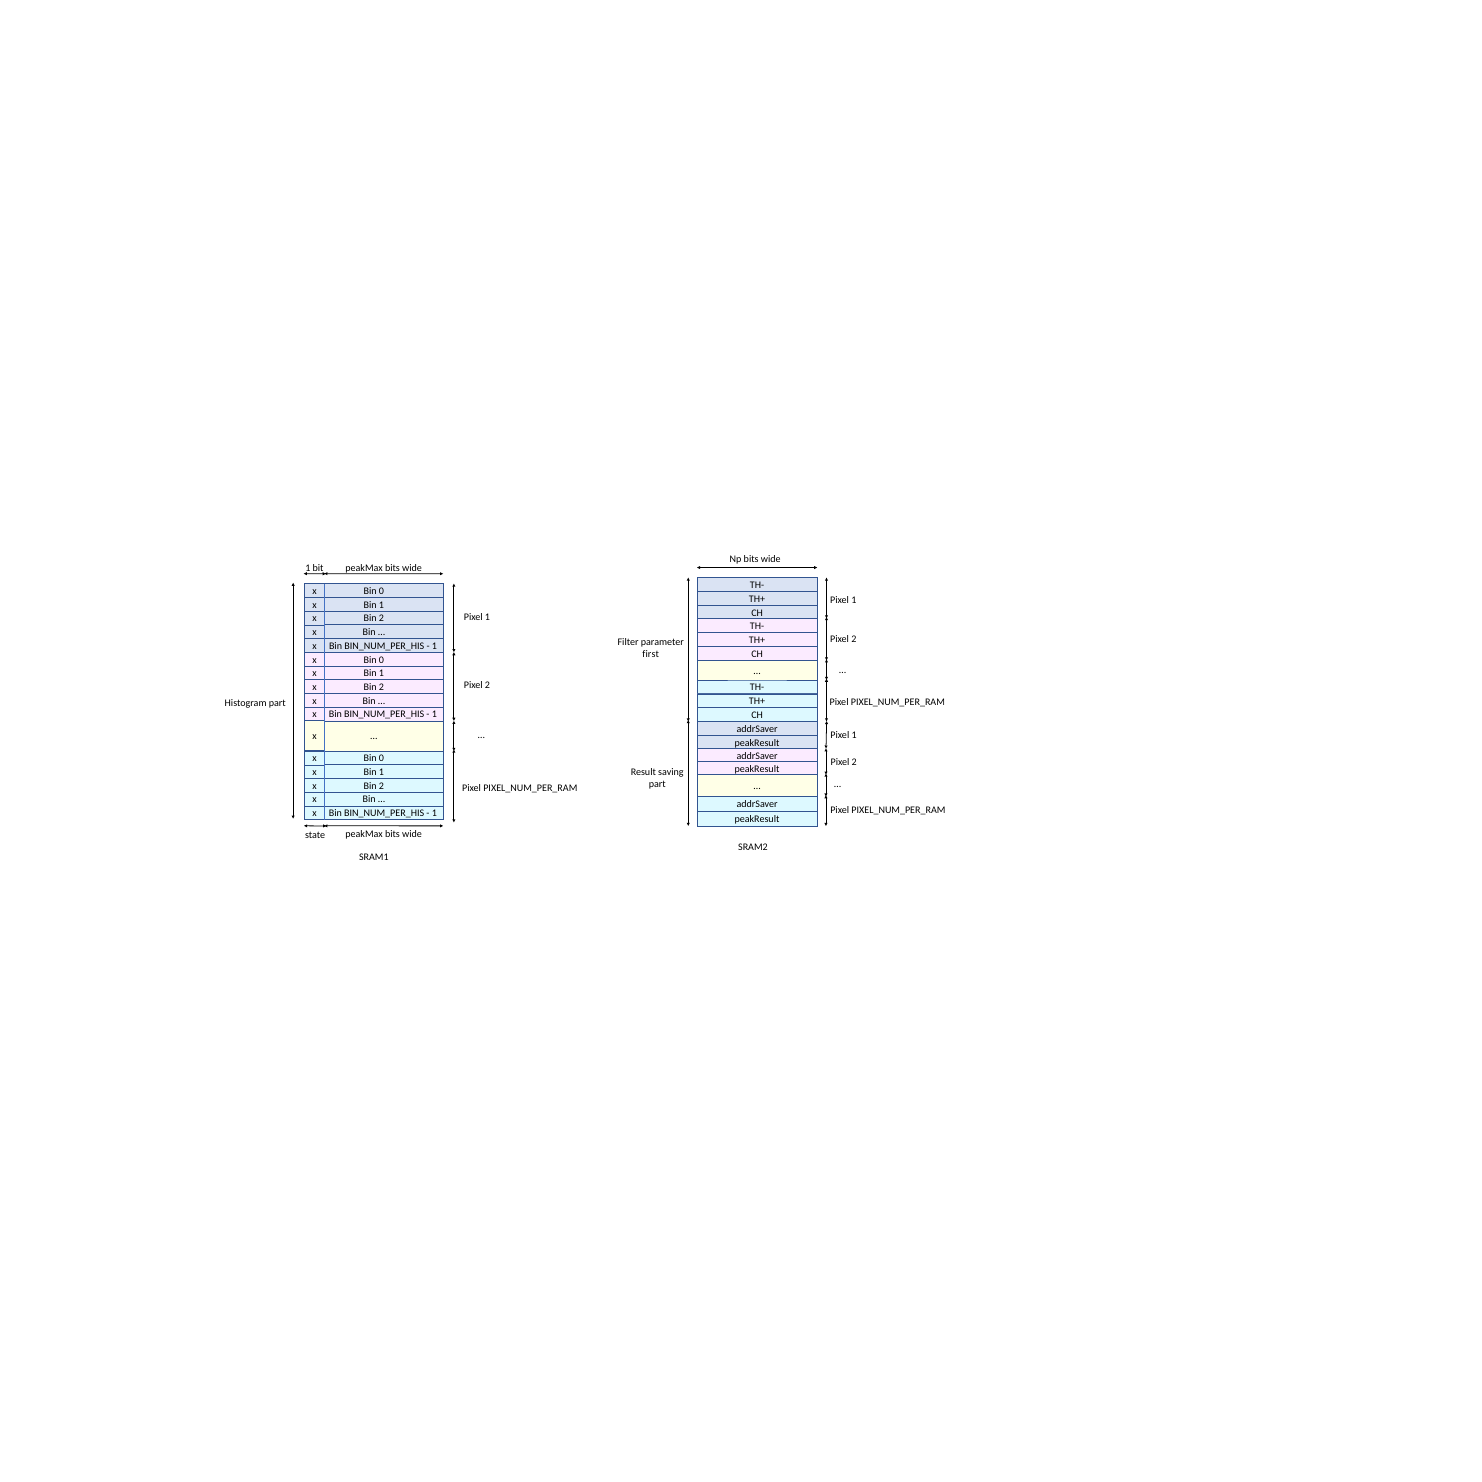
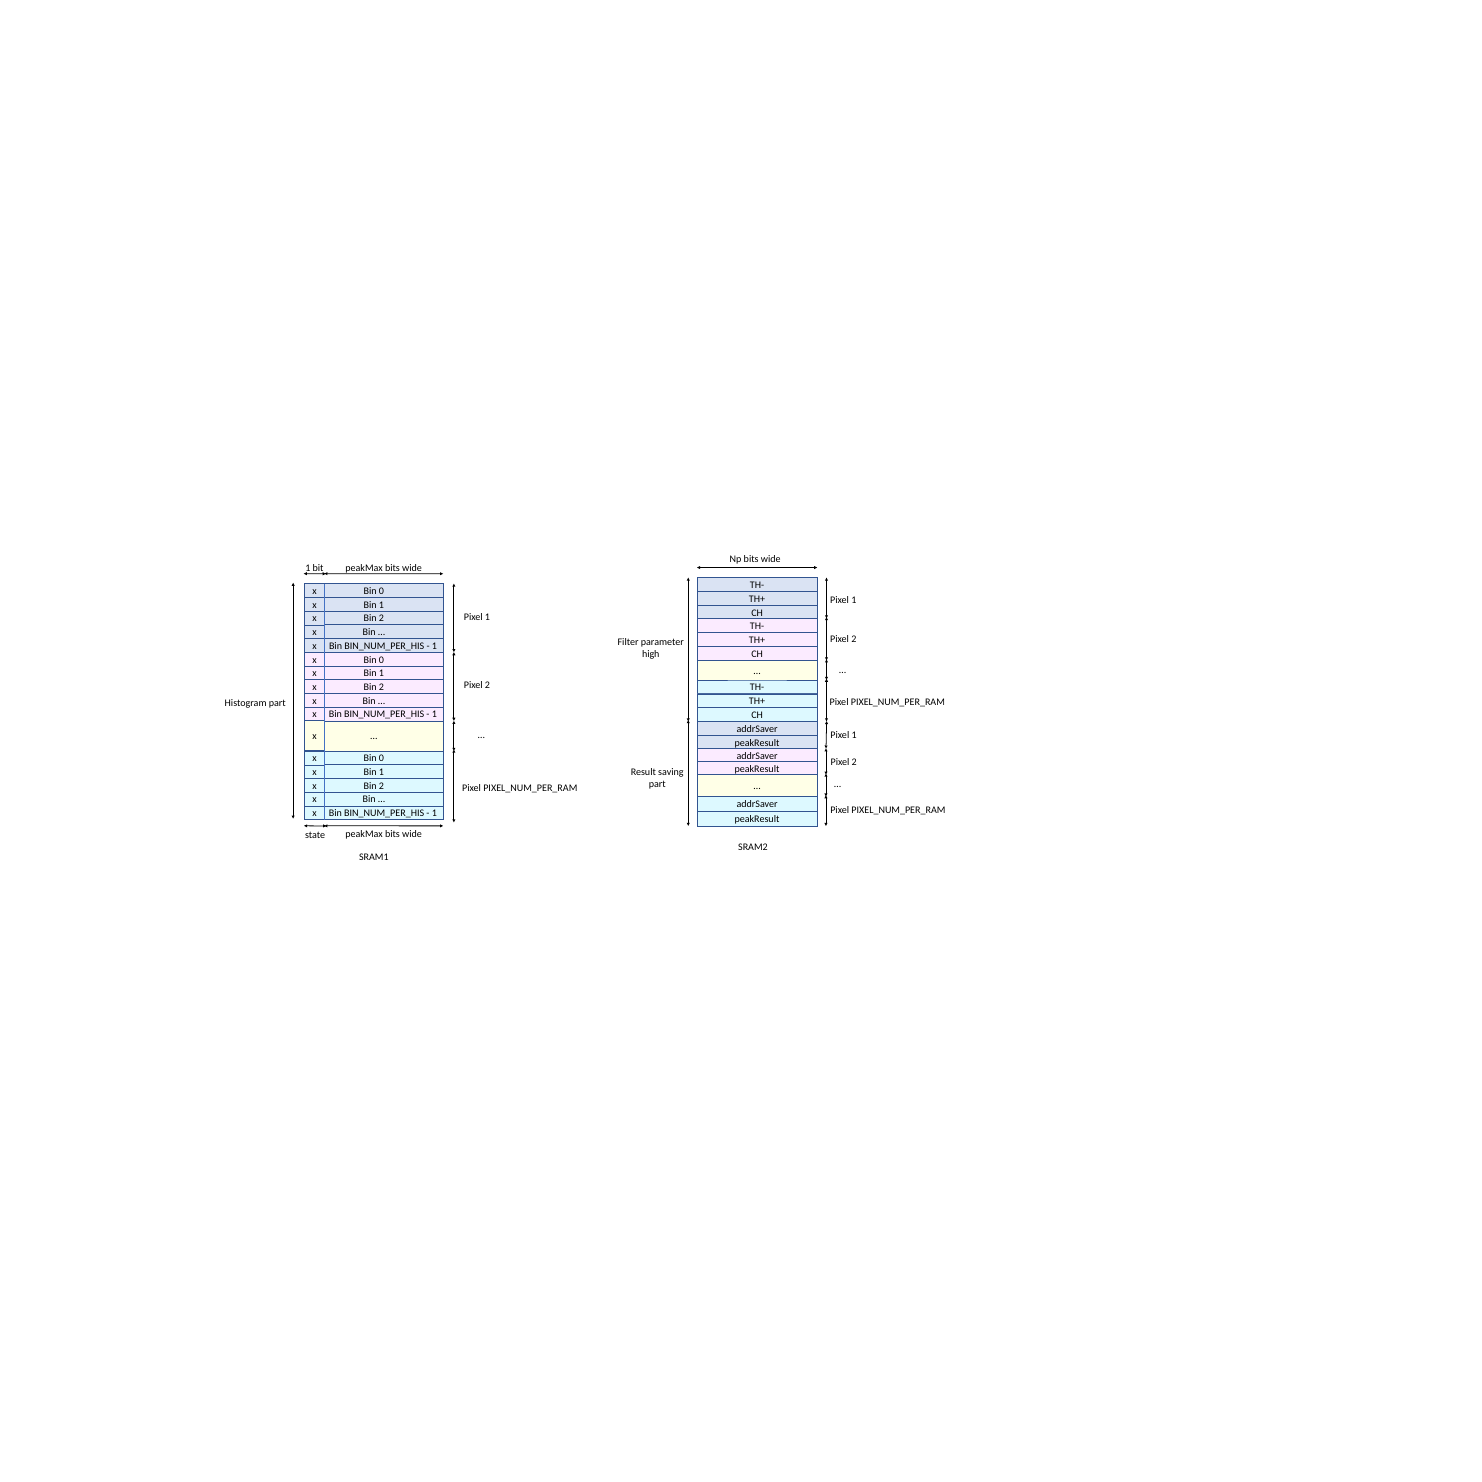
first: first -> high (651, 655)
